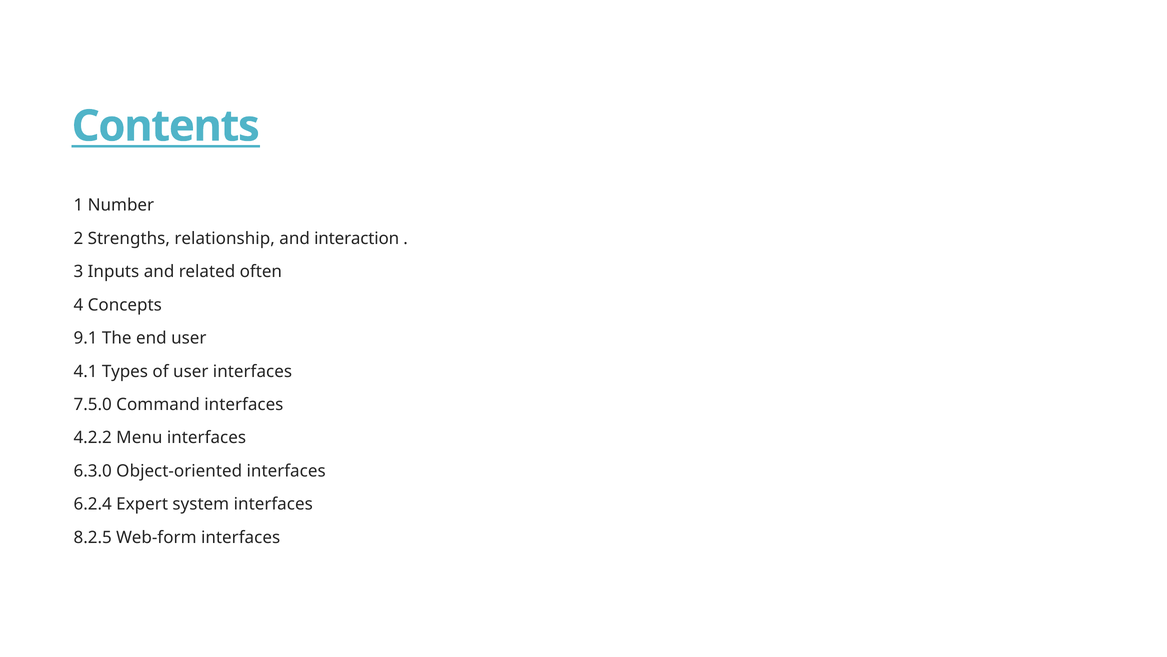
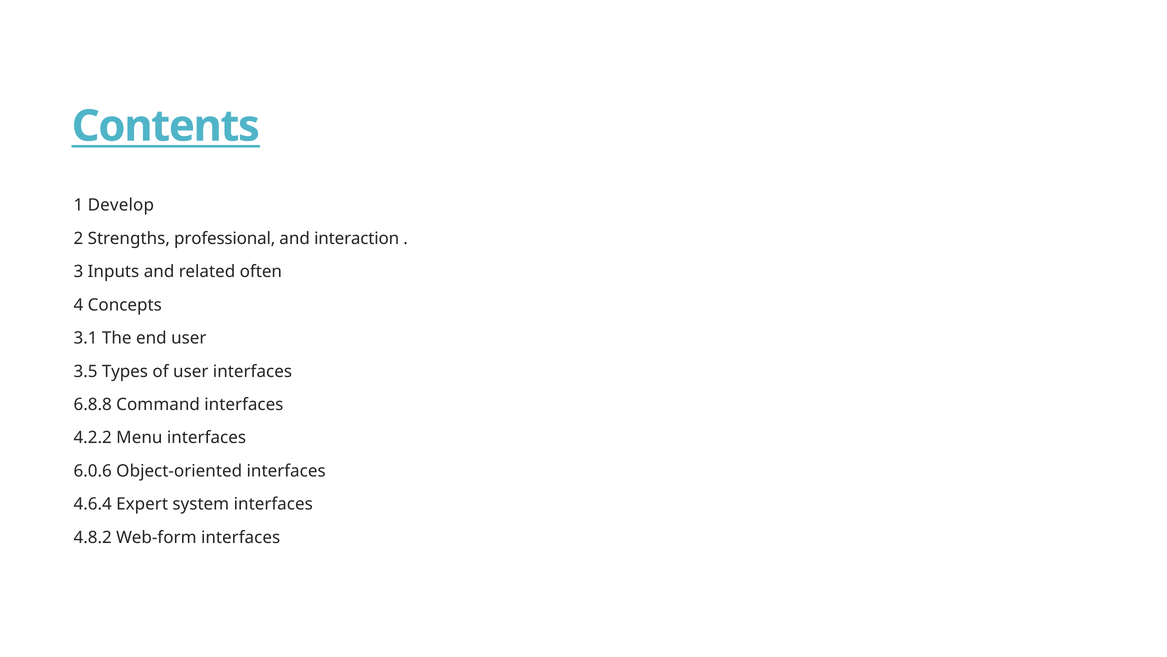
Number: Number -> Develop (121, 205)
relationship: relationship -> professional (225, 238)
9.1: 9.1 -> 3.1 (86, 338)
4.1: 4.1 -> 3.5 (86, 371)
7.5.0: 7.5.0 -> 6.8.8 (93, 404)
6.3.0: 6.3.0 -> 6.0.6 (93, 471)
6.2.4: 6.2.4 -> 4.6.4 (93, 504)
8.2.5: 8.2.5 -> 4.8.2 (93, 537)
